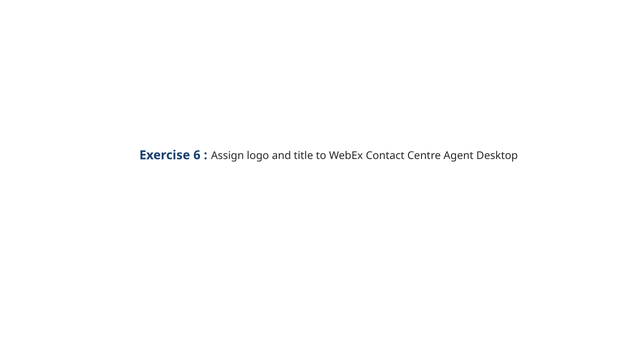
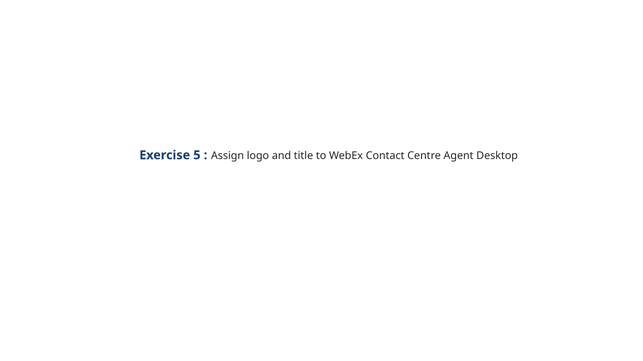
6: 6 -> 5 (197, 155)
